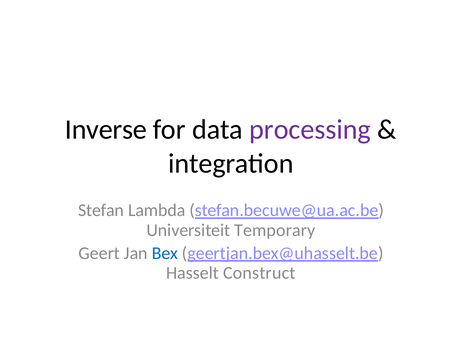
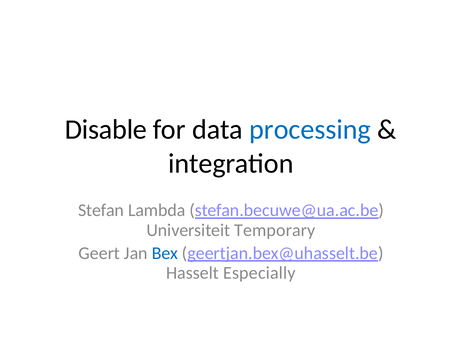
Inverse: Inverse -> Disable (106, 130)
processing colour: purple -> blue (310, 130)
Construct: Construct -> Especially (259, 273)
